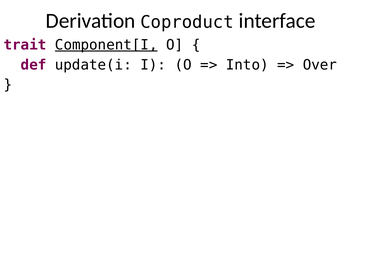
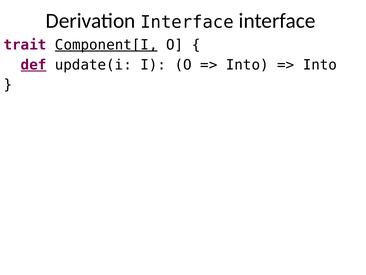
Derivation Coproduct: Coproduct -> Interface (187, 22)
def underline: none -> present (34, 65)
Over: Over -> Into (320, 65)
